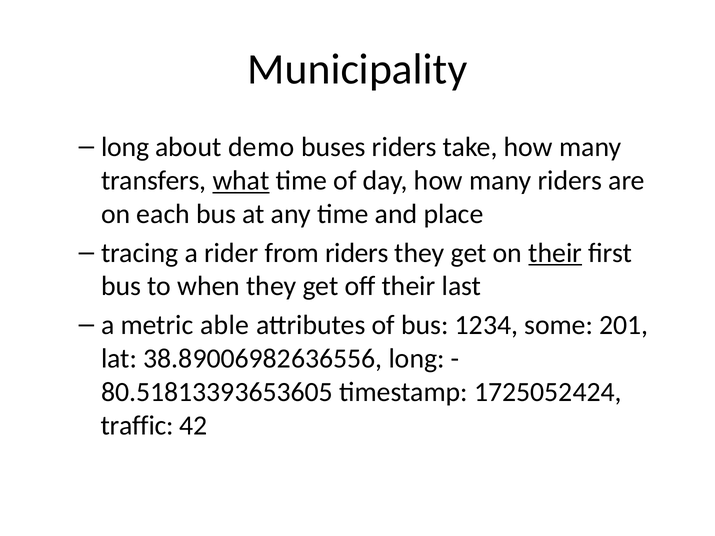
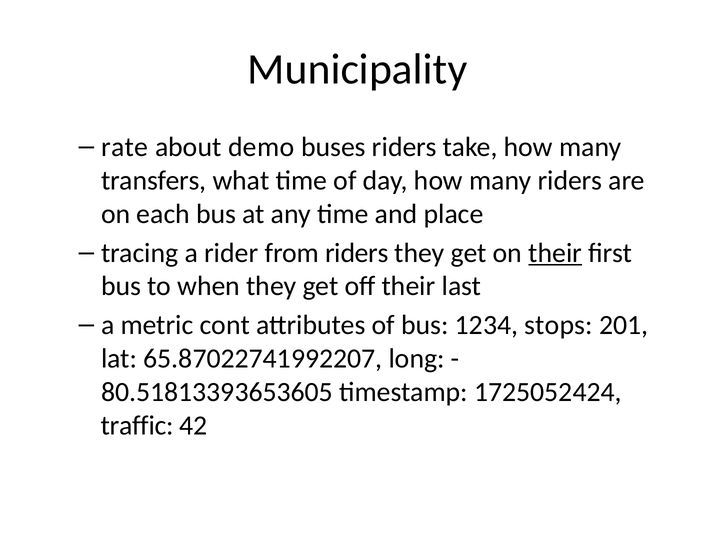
long: long -> rate (125, 147)
what underline: present -> none (241, 181)
able: able -> cont (225, 325)
some: some -> stops (559, 325)
38.89006982636556: 38.89006982636556 -> 65.87022741992207 (263, 359)
